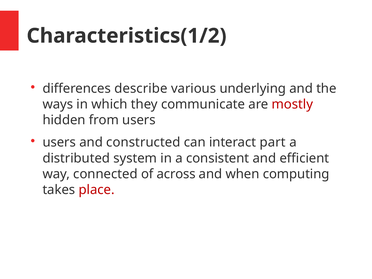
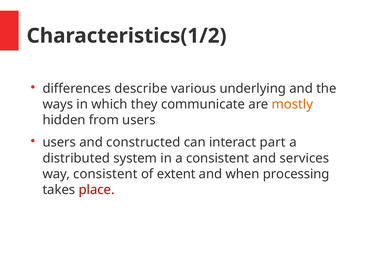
mostly colour: red -> orange (292, 104)
efficient: efficient -> services (304, 158)
way connected: connected -> consistent (105, 174)
across: across -> extent (176, 174)
computing: computing -> processing (296, 174)
